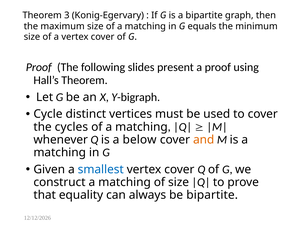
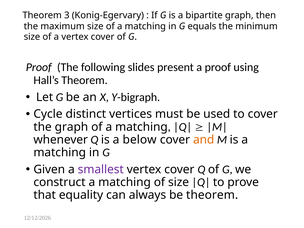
the cycles: cycles -> graph (71, 127)
smallest colour: blue -> purple (101, 169)
be bipartite: bipartite -> theorem (212, 195)
